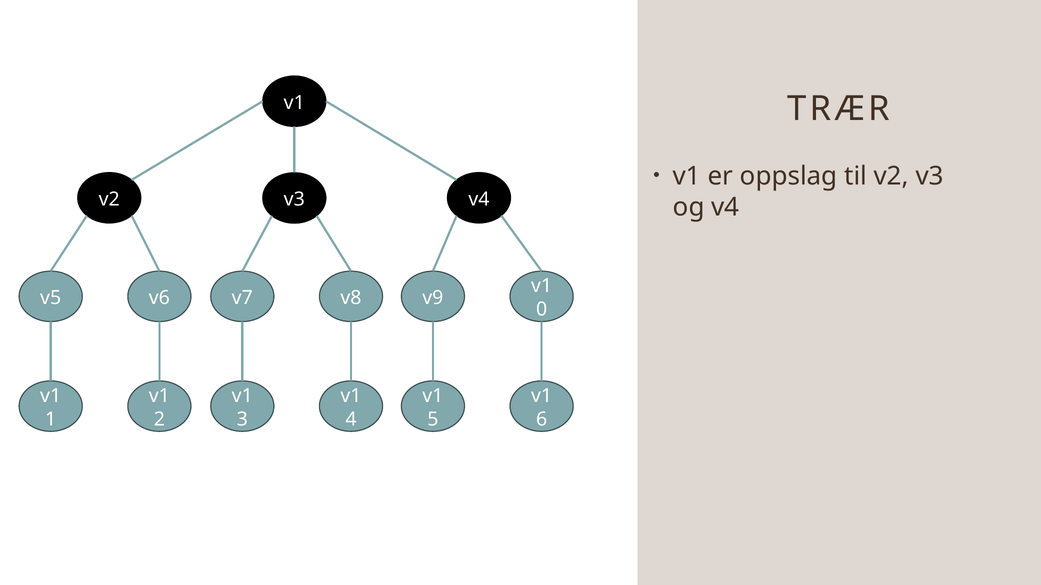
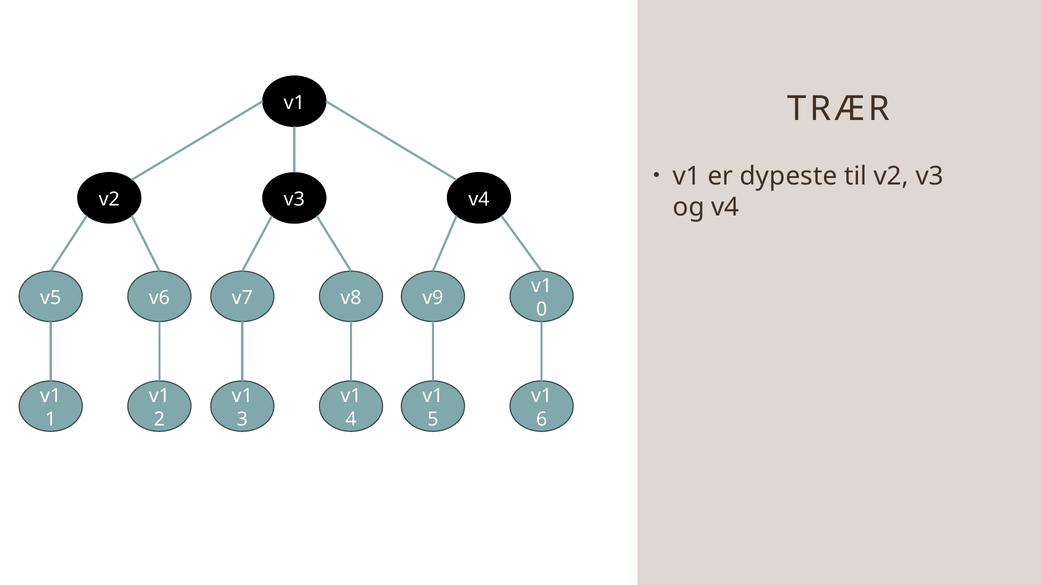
oppslag: oppslag -> dypeste (789, 176)
